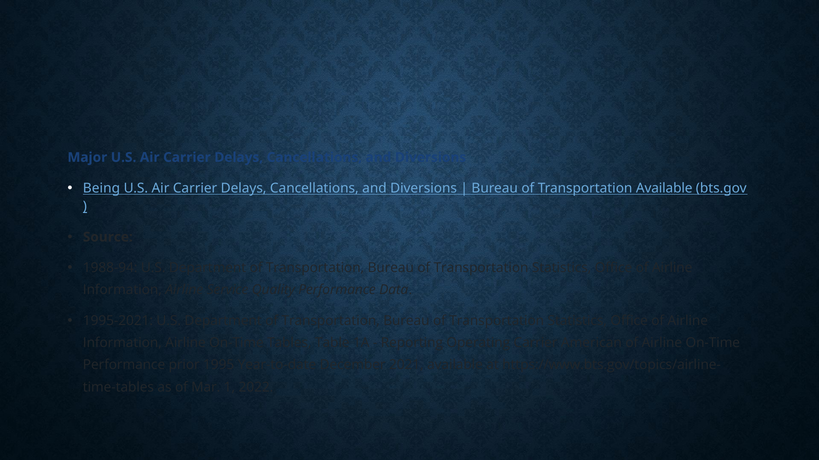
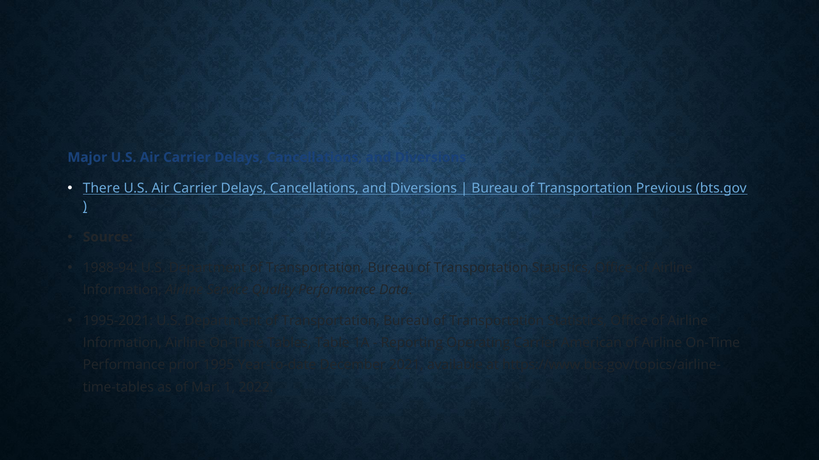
Being: Being -> There (101, 188)
Transportation Available: Available -> Previous (664, 188)
